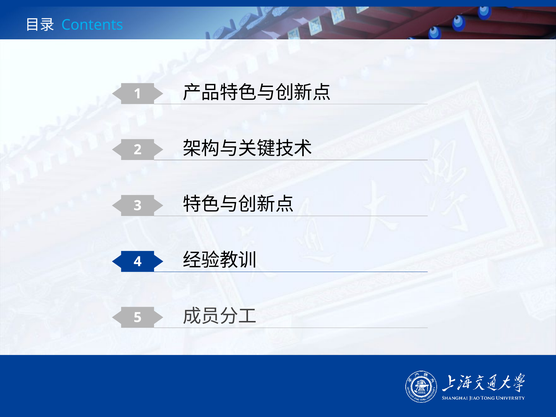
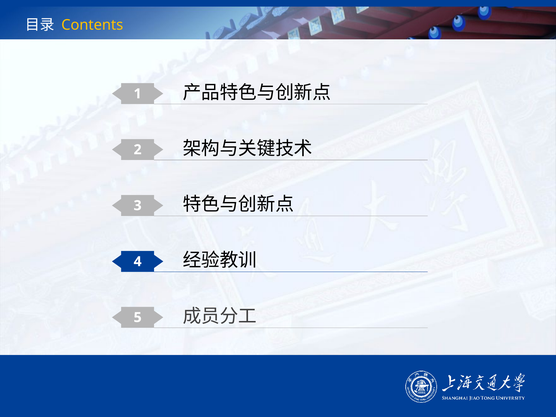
Contents colour: light blue -> yellow (92, 25)
